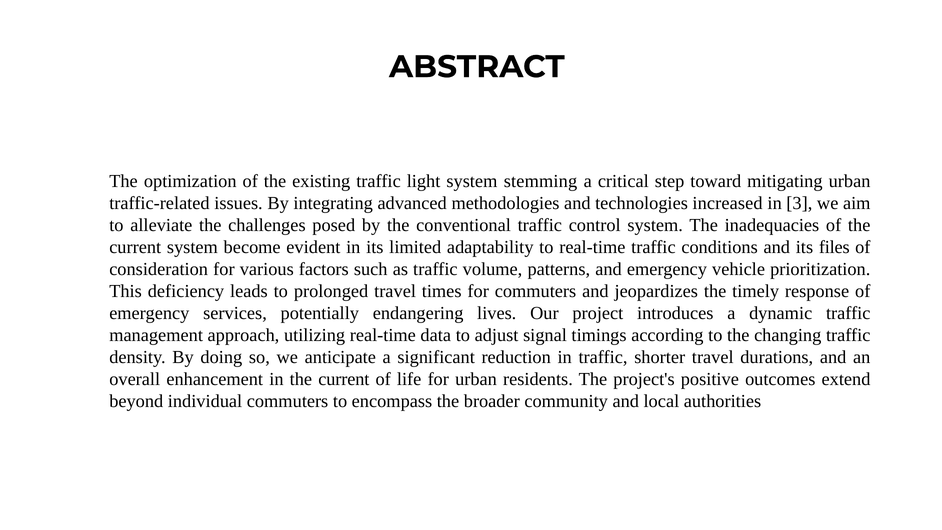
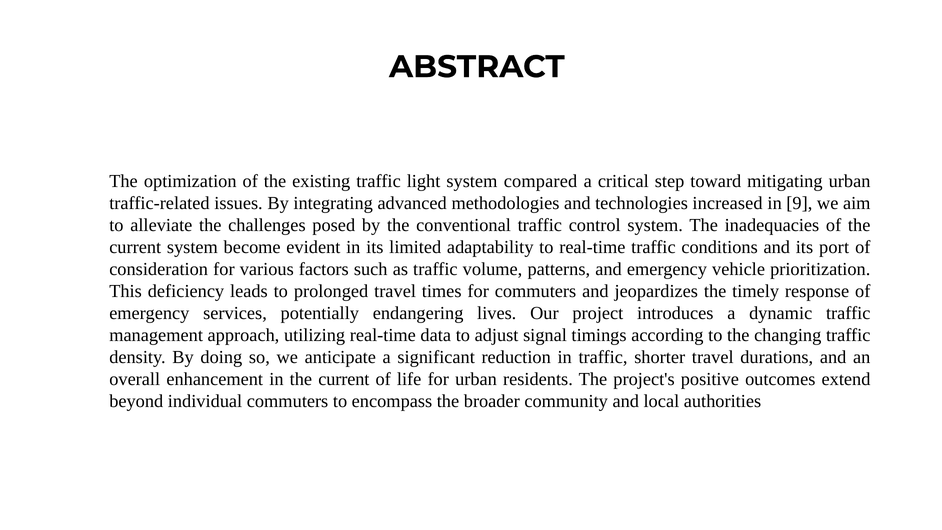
stemming: stemming -> compared (540, 181)
3: 3 -> 9 (799, 203)
files: files -> port (834, 247)
